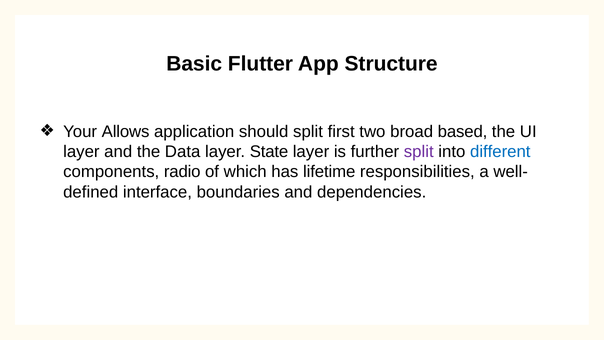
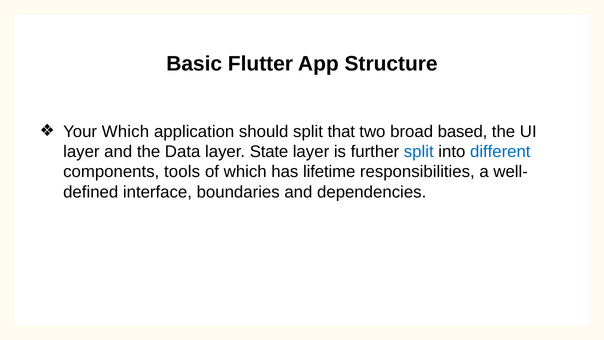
Your Allows: Allows -> Which (125, 131)
first: first -> that (341, 131)
split colour: purple -> blue (419, 152)
radio: radio -> tools (182, 172)
